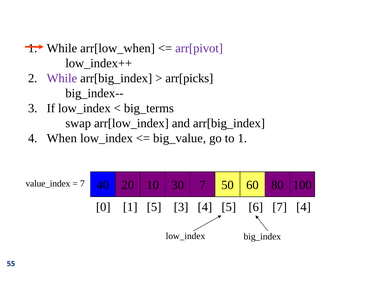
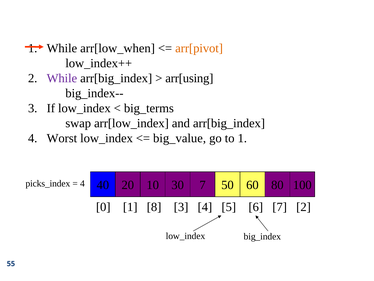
arr[pivot colour: purple -> orange (199, 48)
arr[picks: arr[picks -> arr[using (189, 78)
When: When -> Worst (62, 138)
value_index: value_index -> picks_index (48, 183)
7: 7 -> 4 (82, 183)
1 5: 5 -> 8 (154, 207)
7 4: 4 -> 2 (304, 207)
